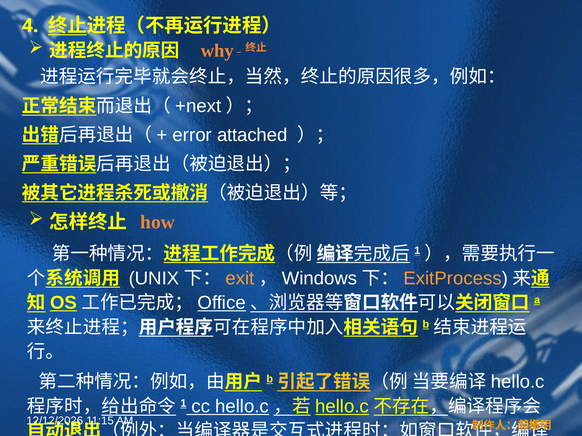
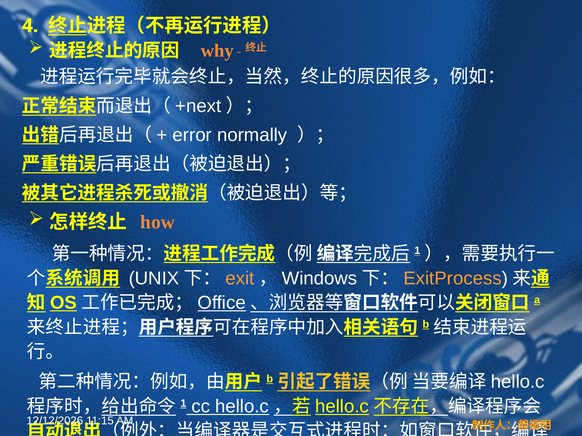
attached: attached -> normally (252, 135)
